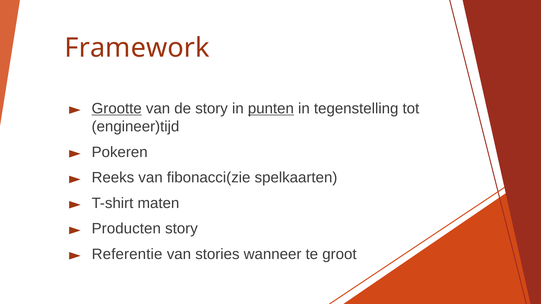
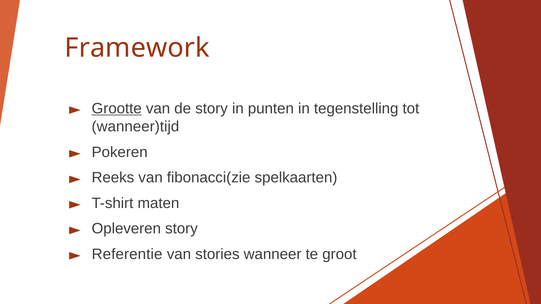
punten underline: present -> none (271, 109)
engineer)tijd: engineer)tijd -> wanneer)tijd (135, 127)
Producten: Producten -> Opleveren (126, 229)
